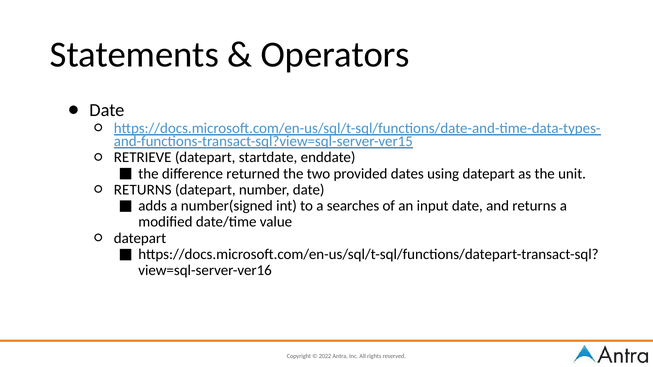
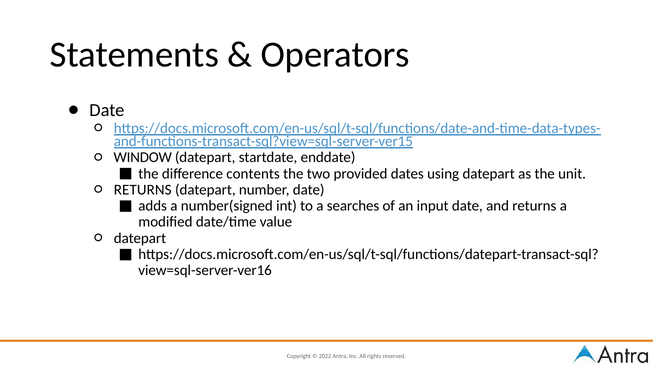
RETRIEVE: RETRIEVE -> WINDOW (143, 158)
returned: returned -> contents (253, 174)
